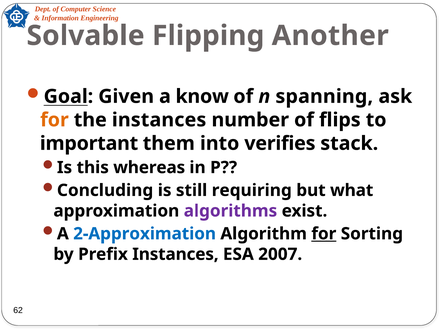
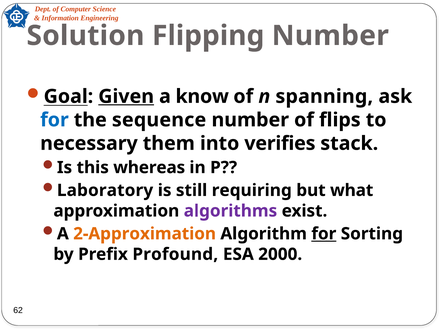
Solvable: Solvable -> Solution (85, 36)
Flipping Another: Another -> Number (330, 36)
Given underline: none -> present (126, 97)
for colour: orange -> blue (54, 120)
the instances: instances -> sequence (159, 120)
important: important -> necessary (89, 144)
Concluding: Concluding -> Laboratory (105, 191)
2-Approximation colour: blue -> orange (145, 234)
Prefix Instances: Instances -> Profound (175, 255)
2007: 2007 -> 2000 (280, 255)
